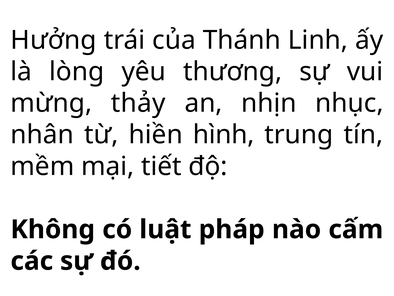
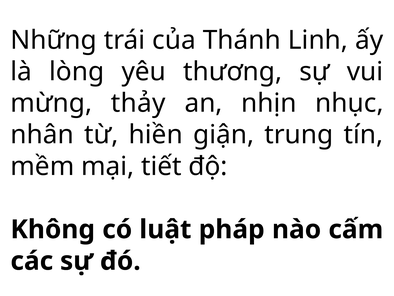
Hưởng: Hưởng -> Những (54, 40)
hình: hình -> giận (224, 135)
